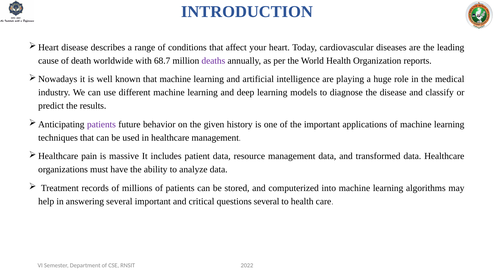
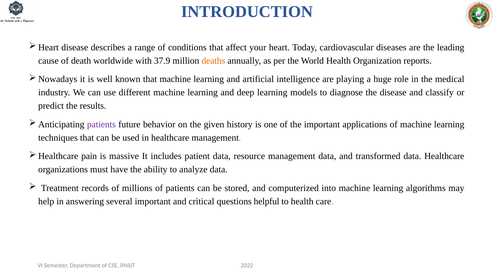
68.7: 68.7 -> 37.9 (162, 61)
deaths colour: purple -> orange (213, 61)
questions several: several -> helpful (267, 201)
